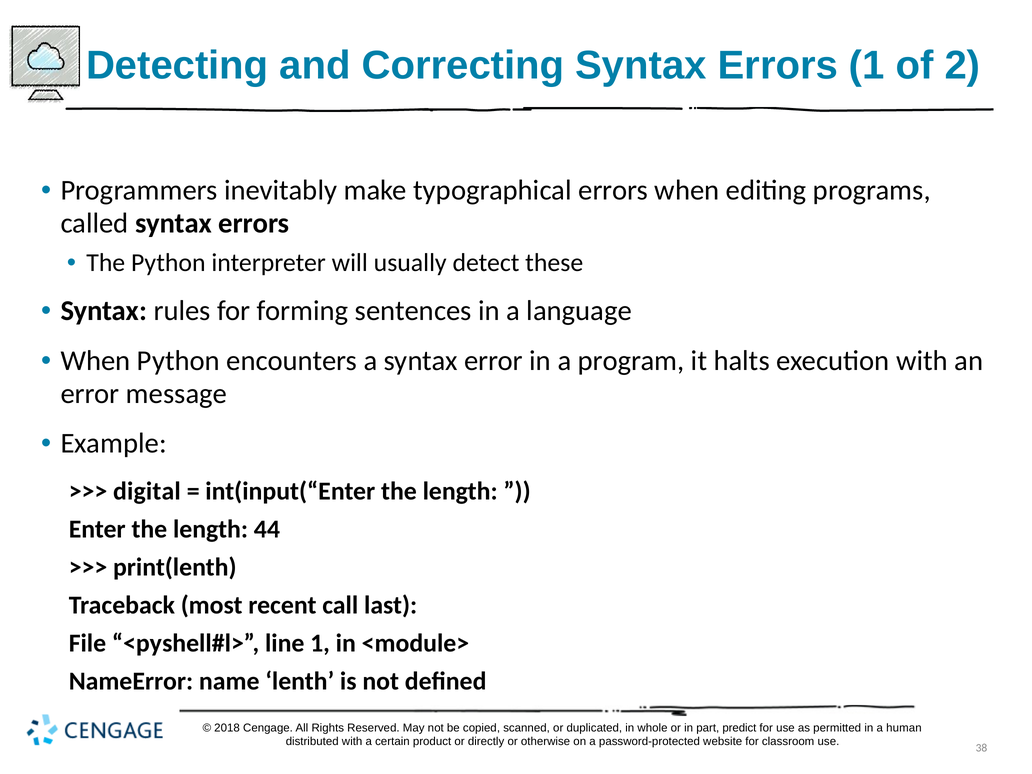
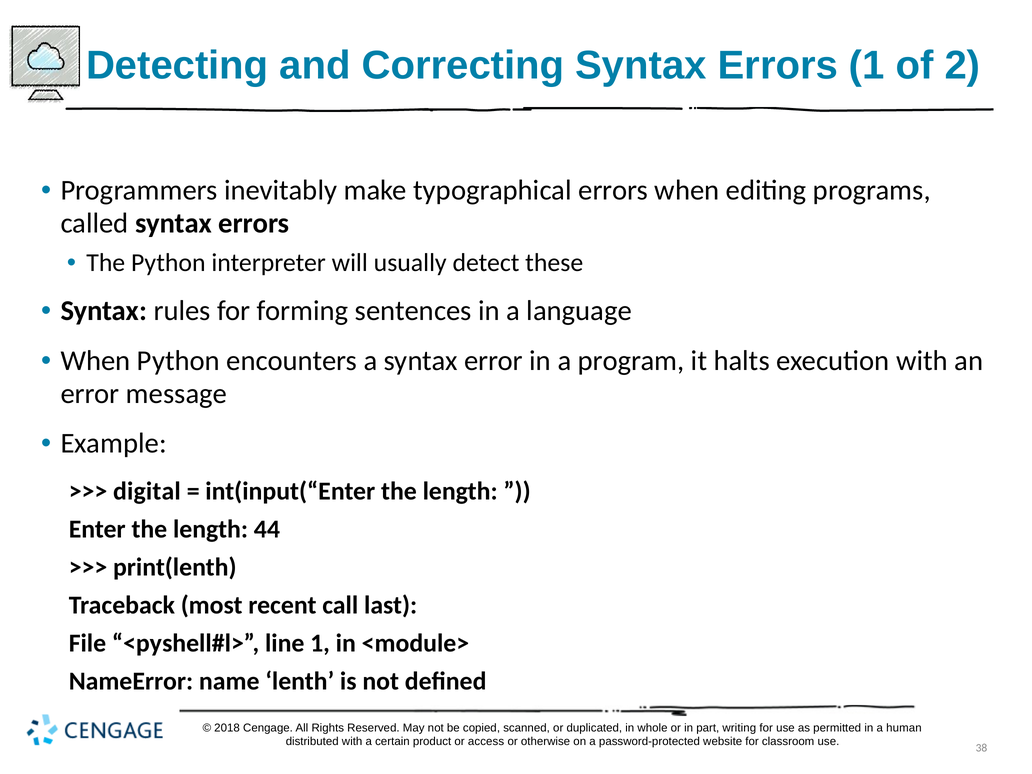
predict: predict -> writing (739, 728)
directly: directly -> access (486, 742)
